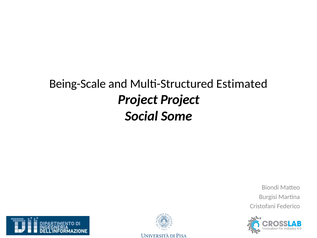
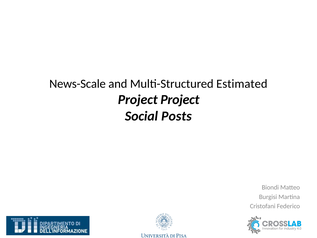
Being-Scale: Being-Scale -> News-Scale (78, 84)
Some: Some -> Posts (176, 116)
